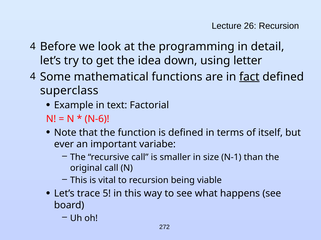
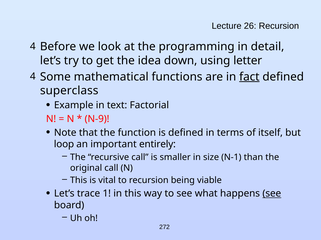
N-6: N-6 -> N-9 (97, 119)
ever: ever -> loop (64, 145)
variabe: variabe -> entirely (157, 145)
5: 5 -> 1 (107, 194)
see underline: none -> present (272, 194)
